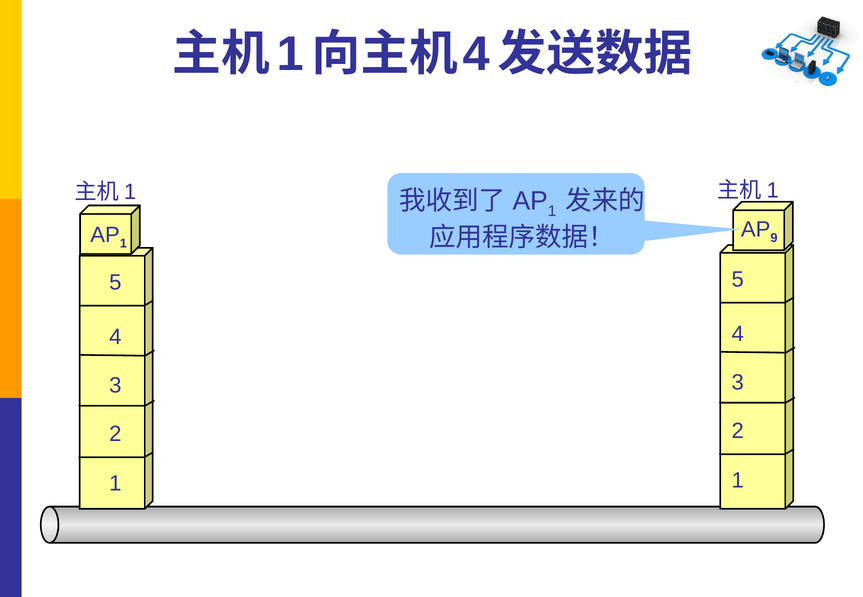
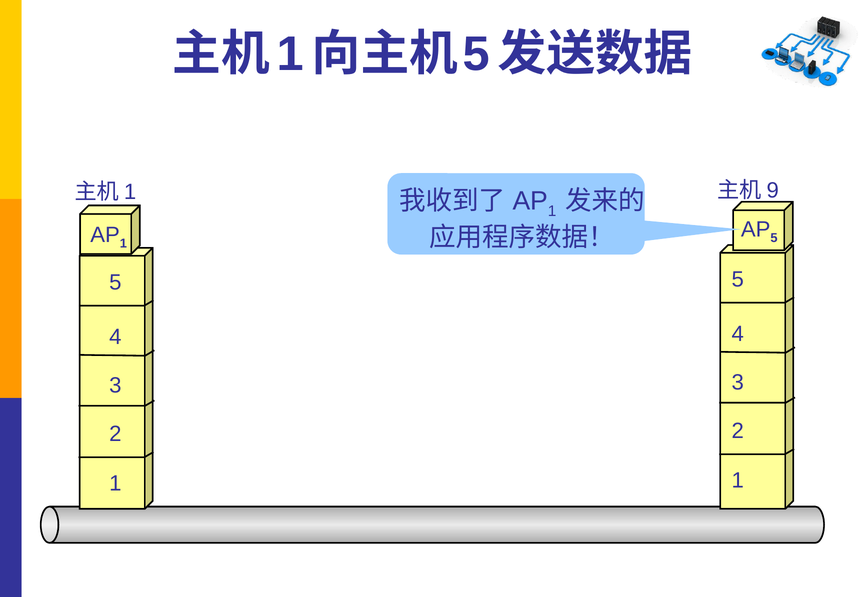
4: 4 -> 5 (476, 54)
1: 1 -> 9 (773, 191)
9: 9 -> 5 (774, 238)
